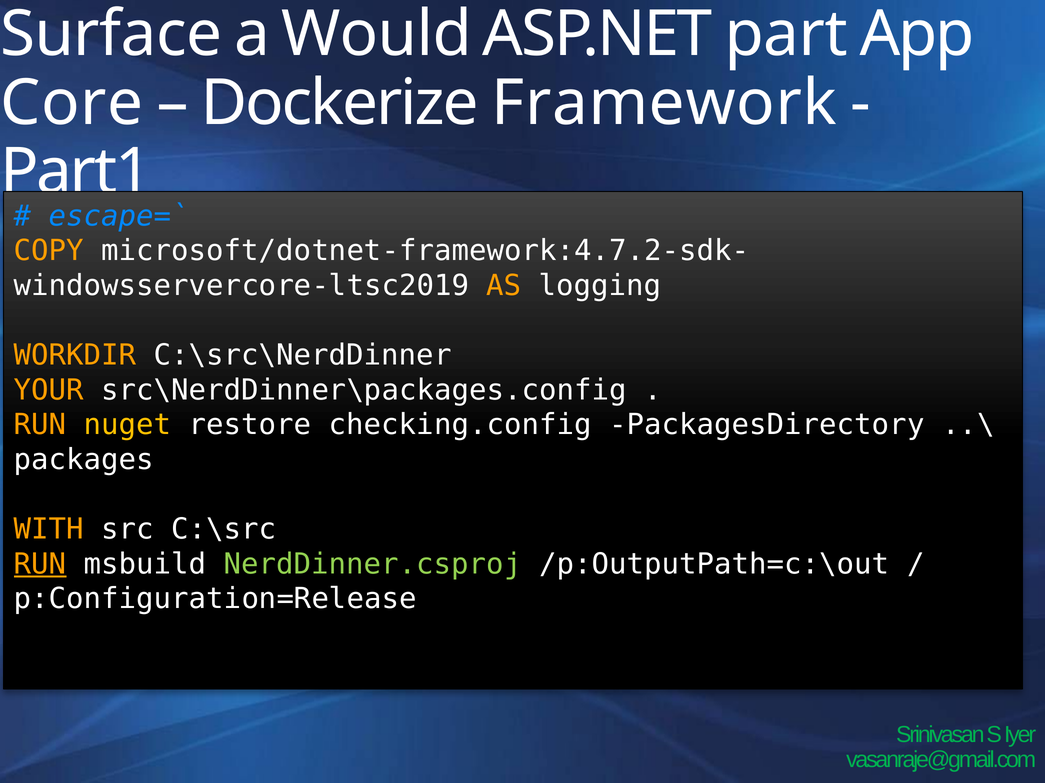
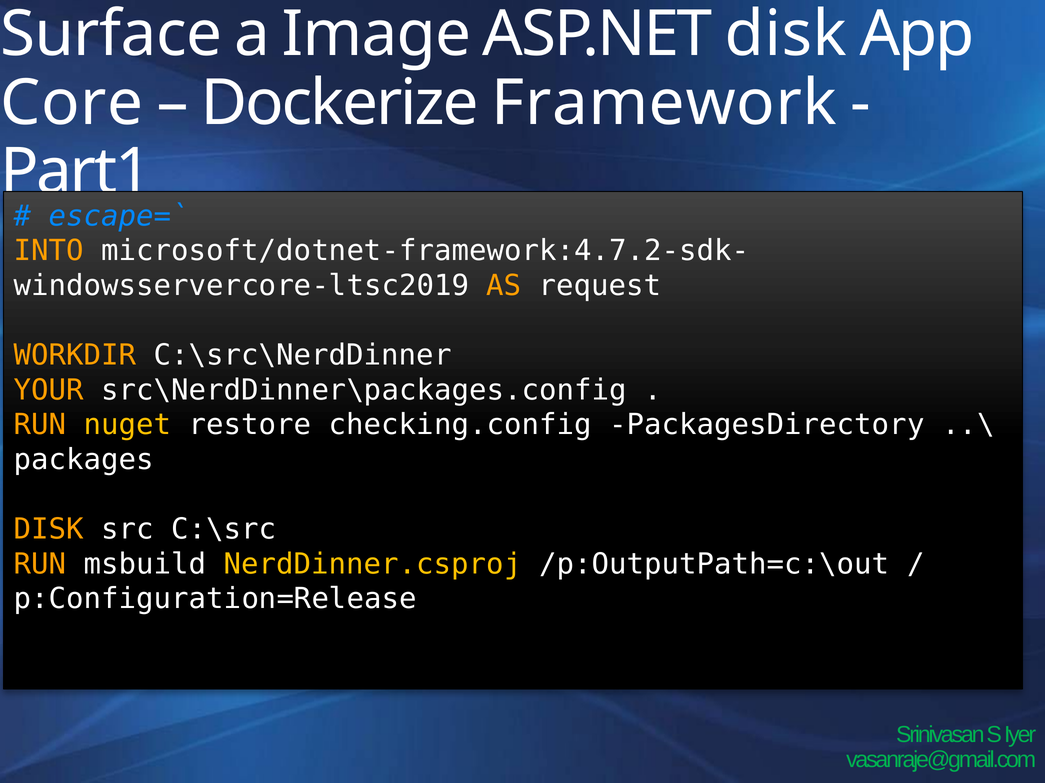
Would: Would -> Image (377, 34)
ASP.NET part: part -> disk (786, 34)
COPY: COPY -> INTO (49, 251)
logging: logging -> request (600, 286)
WITH: WITH -> DISK (49, 530)
RUN underline: present -> none (40, 565)
NerdDinner.csproj colour: light green -> yellow (373, 565)
